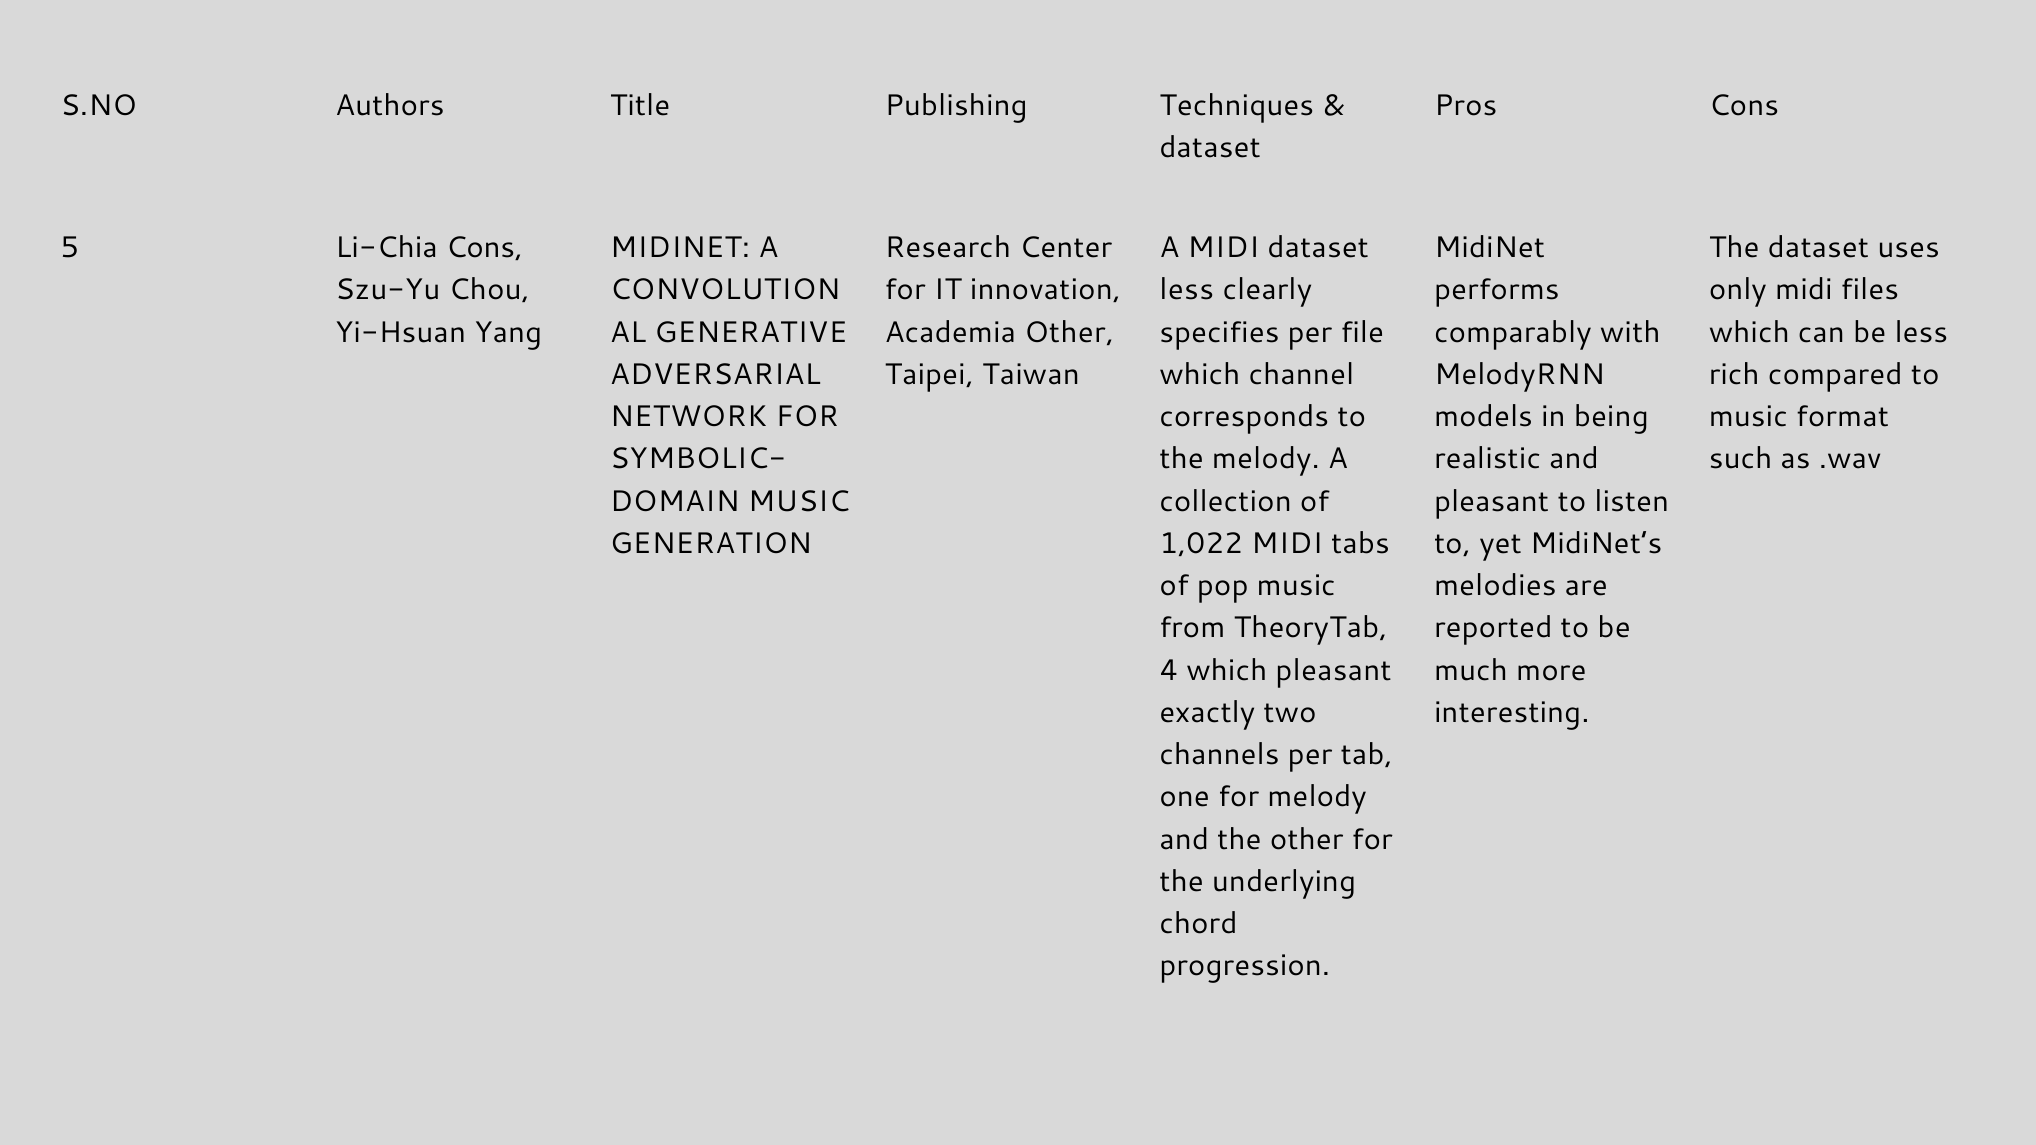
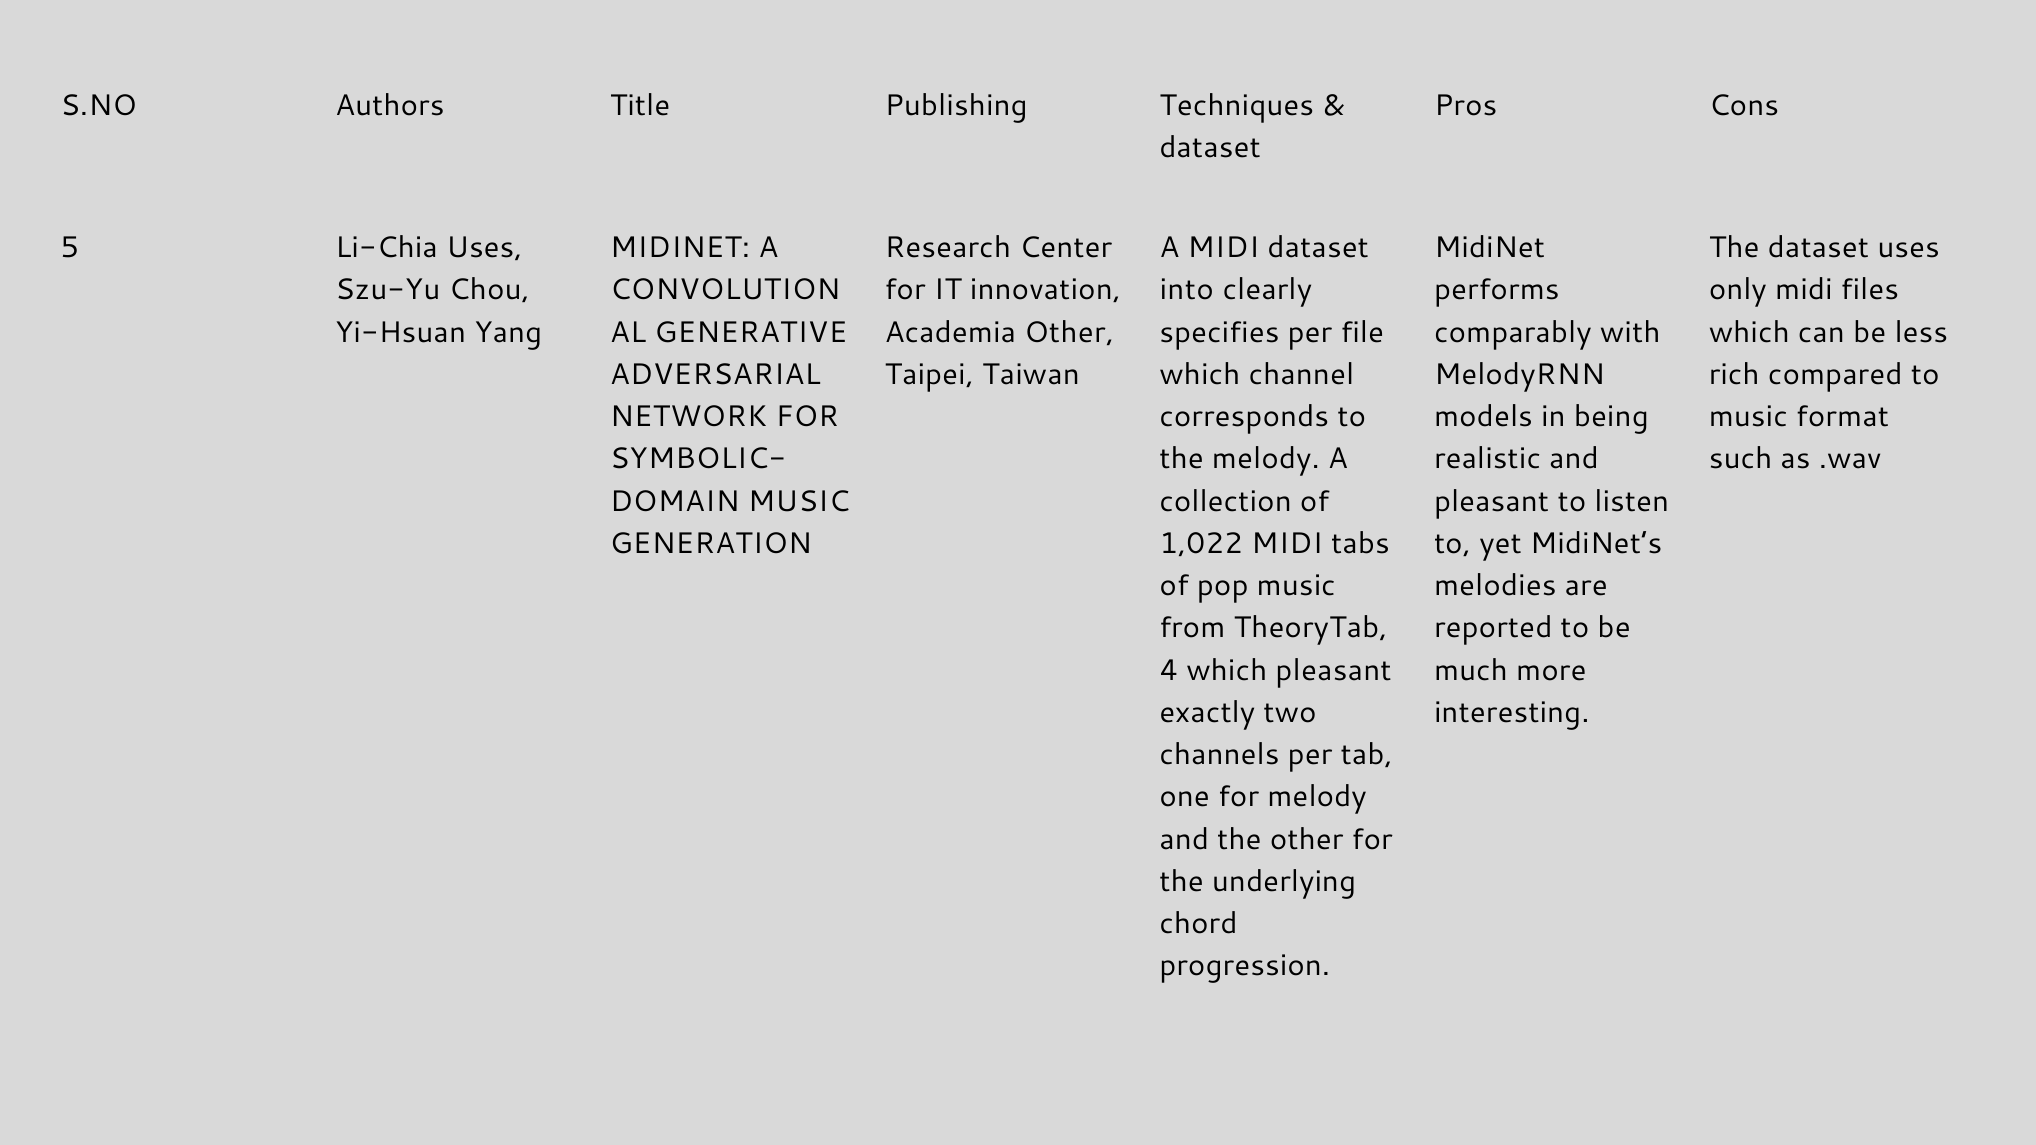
Li-Chia Cons: Cons -> Uses (484, 248)
less: less -> into (1187, 290)
